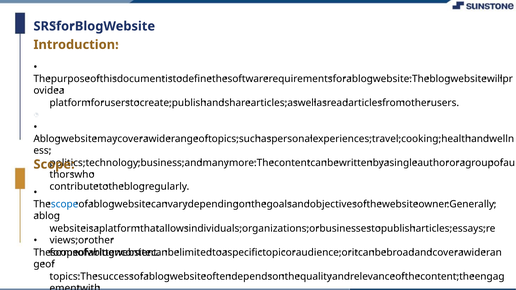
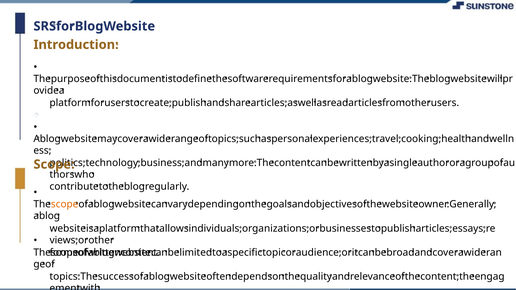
scope colour: blue -> orange (65, 204)
